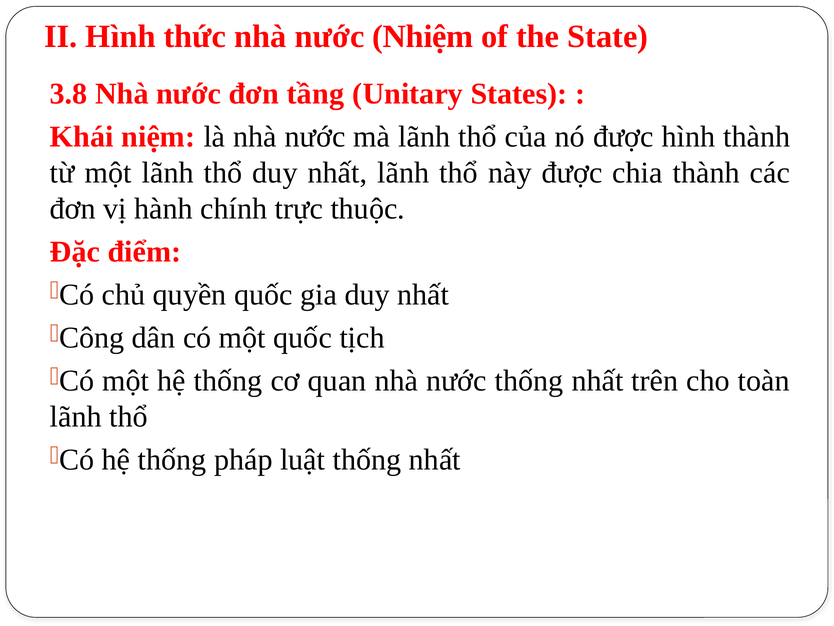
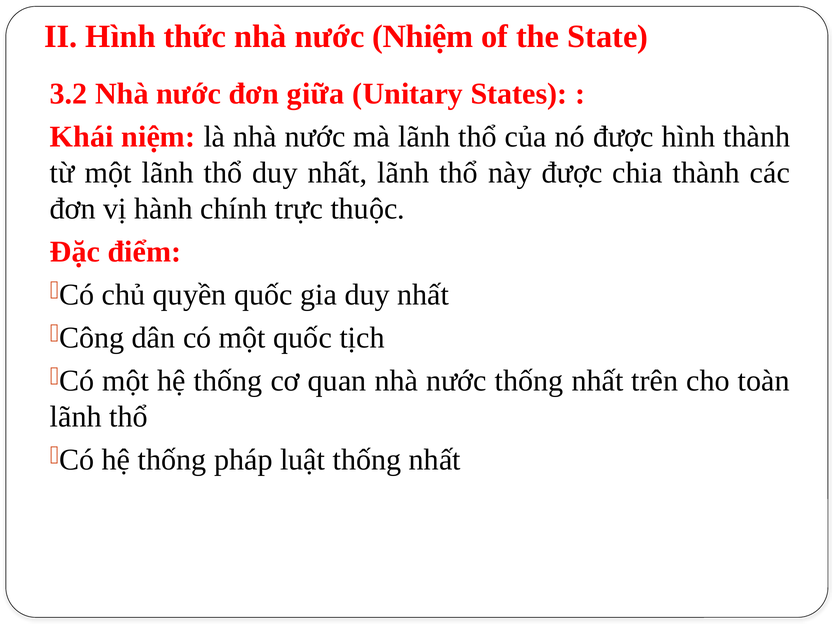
3.8: 3.8 -> 3.2 (69, 94)
tầng: tầng -> giữa (315, 94)
